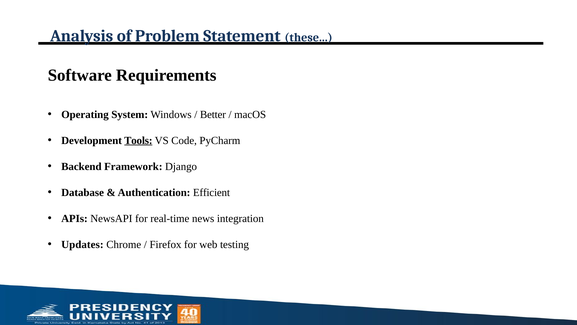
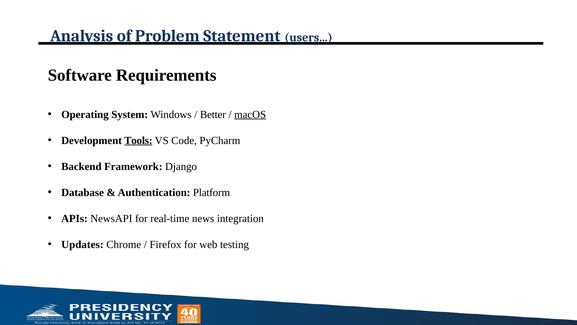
these: these -> users (309, 37)
macOS underline: none -> present (250, 114)
Efficient: Efficient -> Platform (211, 192)
